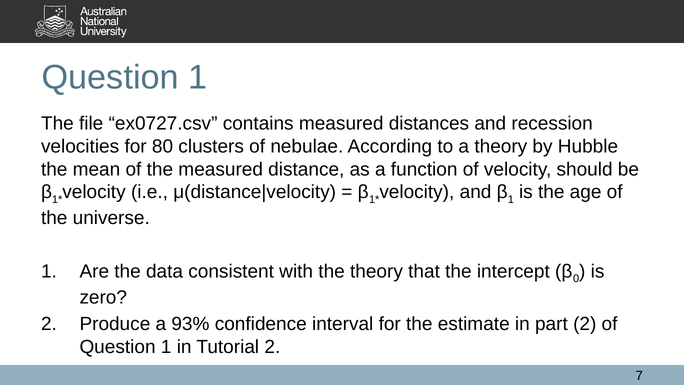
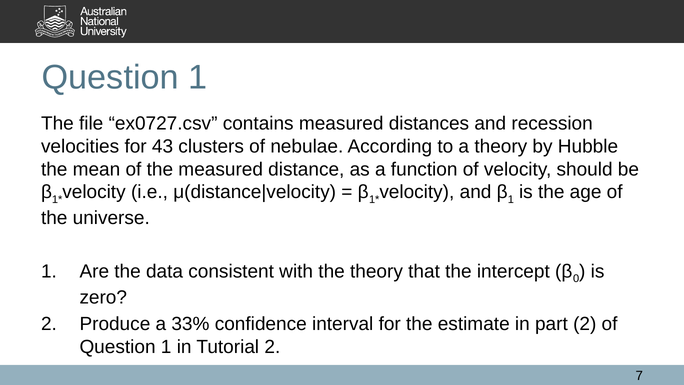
80: 80 -> 43 (163, 146)
93%: 93% -> 33% (190, 324)
